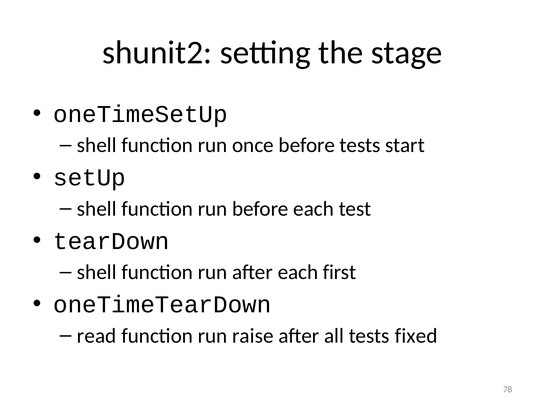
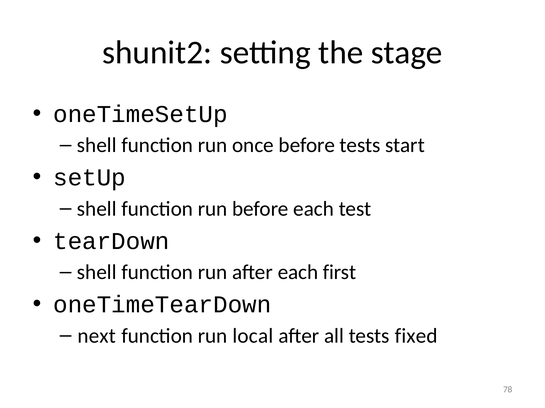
read: read -> next (97, 336)
raise: raise -> local (253, 336)
